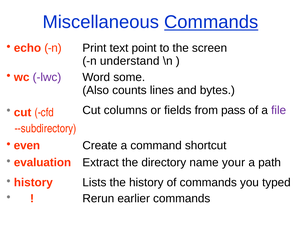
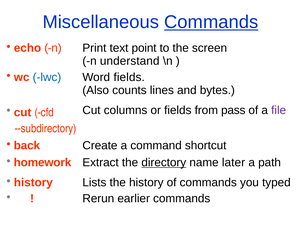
lwc colour: purple -> blue (47, 77)
Word some: some -> fields (129, 77)
even: even -> back (27, 145)
evaluation: evaluation -> homework (43, 162)
directory underline: none -> present (164, 162)
your: your -> later (234, 162)
